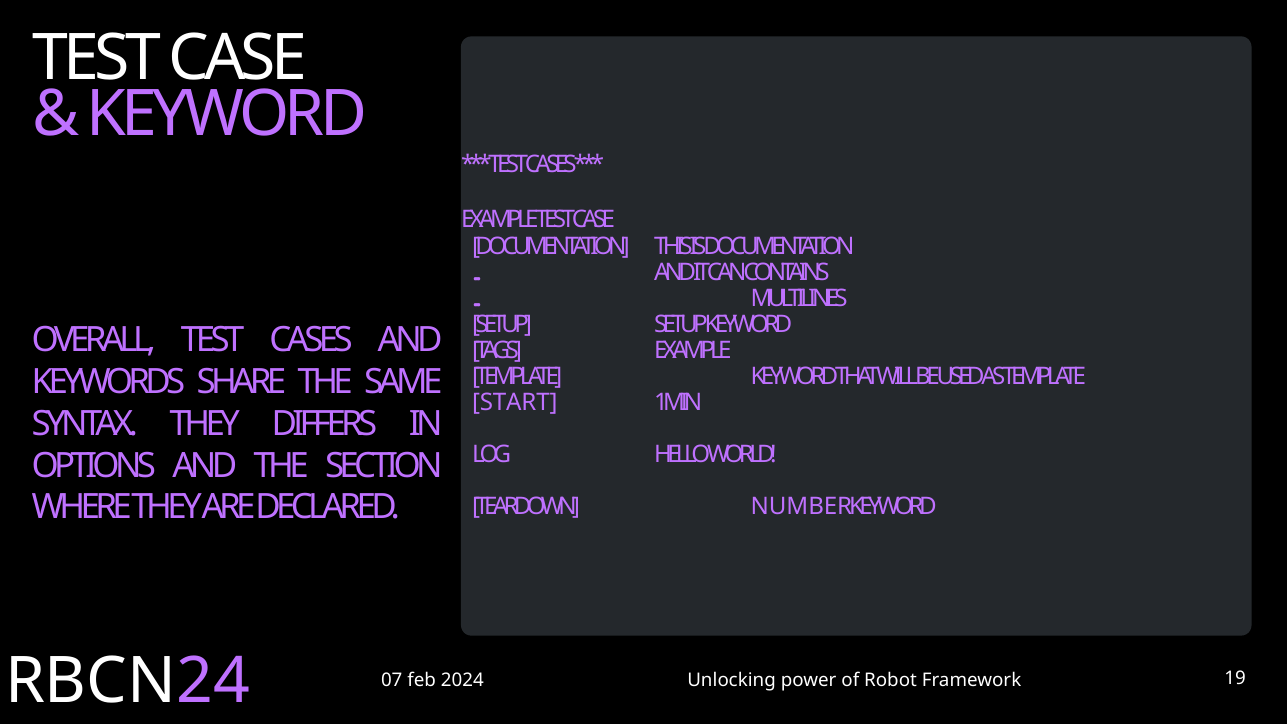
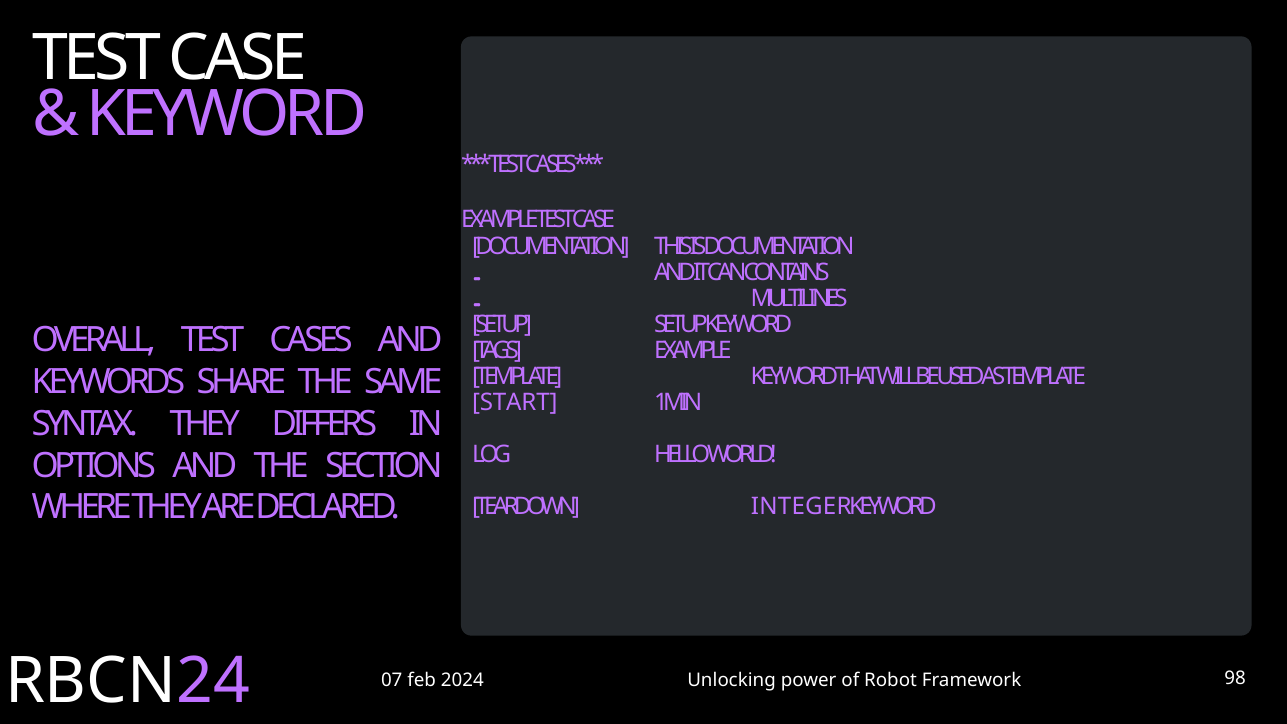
NUMBER: NUMBER -> INTEGER (801, 507)
19: 19 -> 98 (1235, 678)
